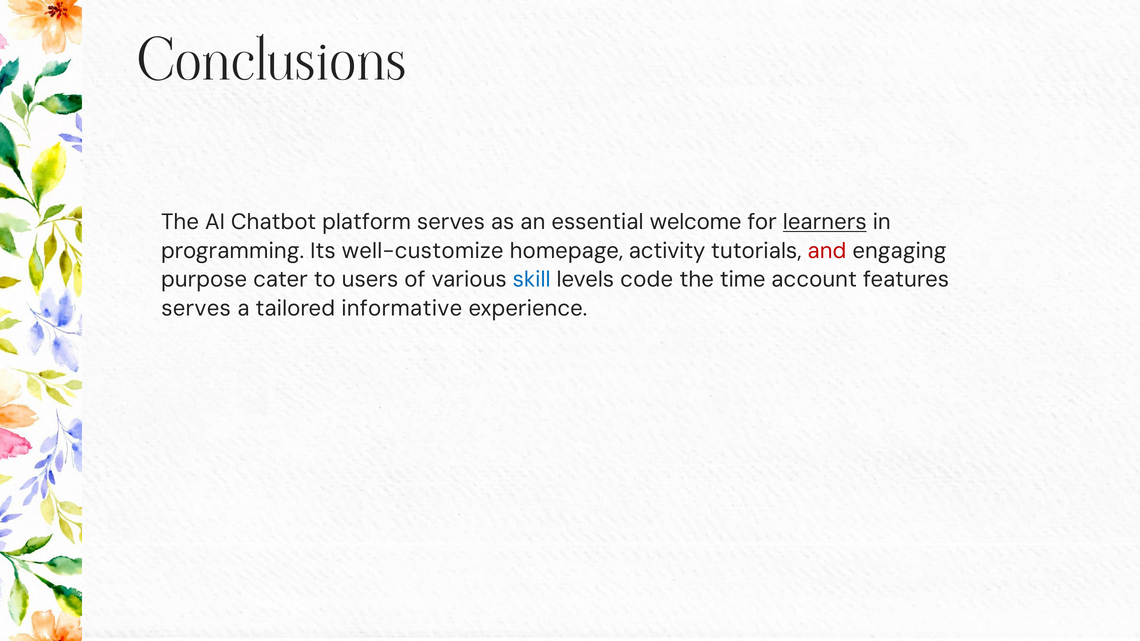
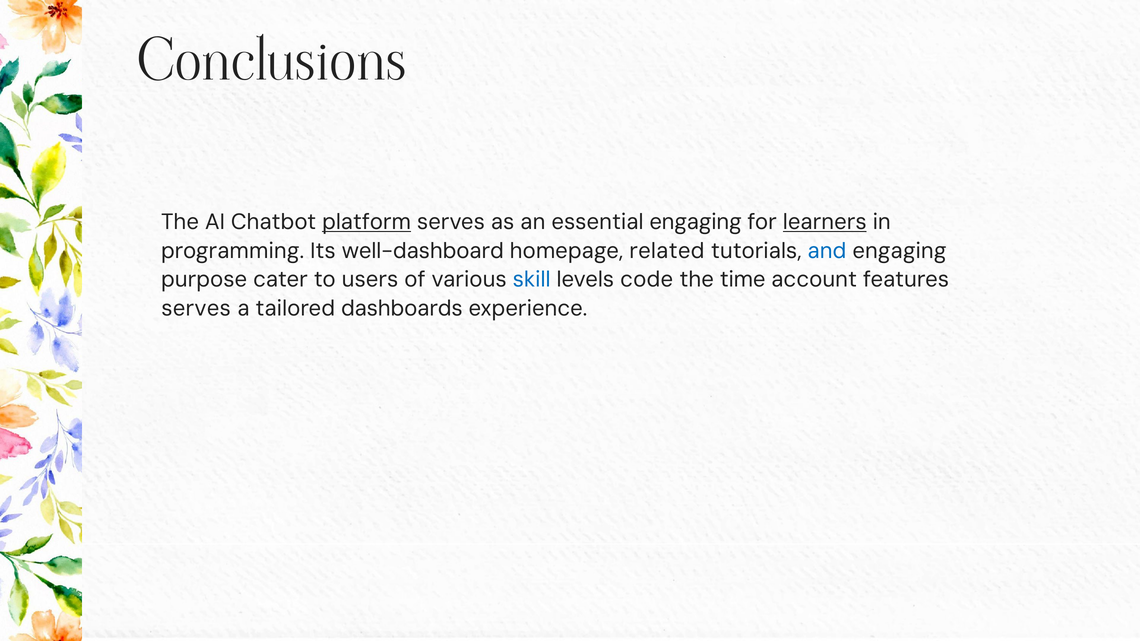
platform underline: none -> present (367, 222)
essential welcome: welcome -> engaging (696, 222)
well-customize: well-customize -> well-dashboard (423, 251)
activity: activity -> related (667, 251)
and colour: red -> blue (827, 251)
informative: informative -> dashboards (402, 309)
